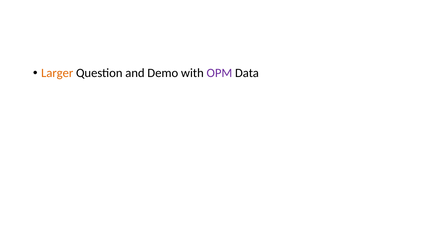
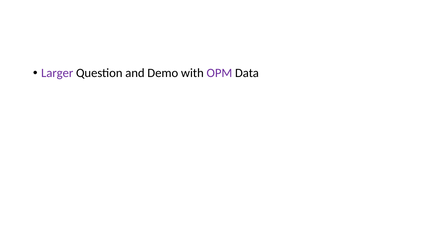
Larger colour: orange -> purple (57, 73)
